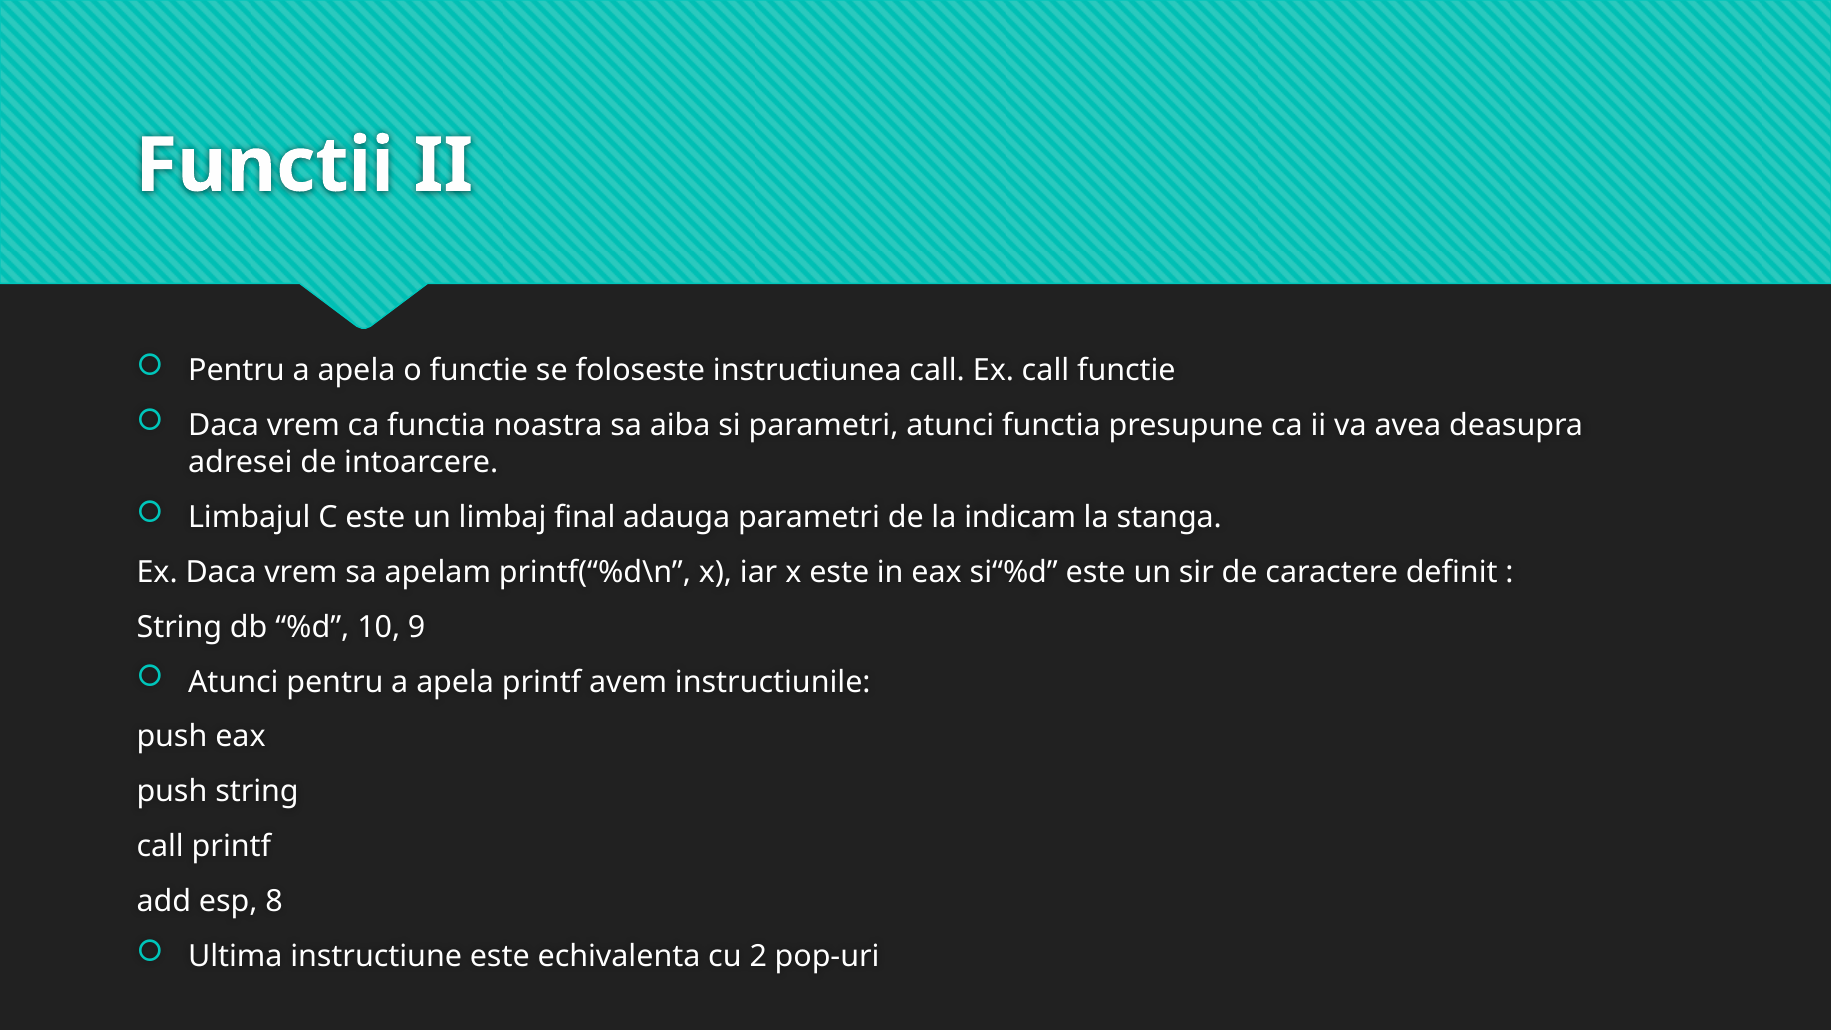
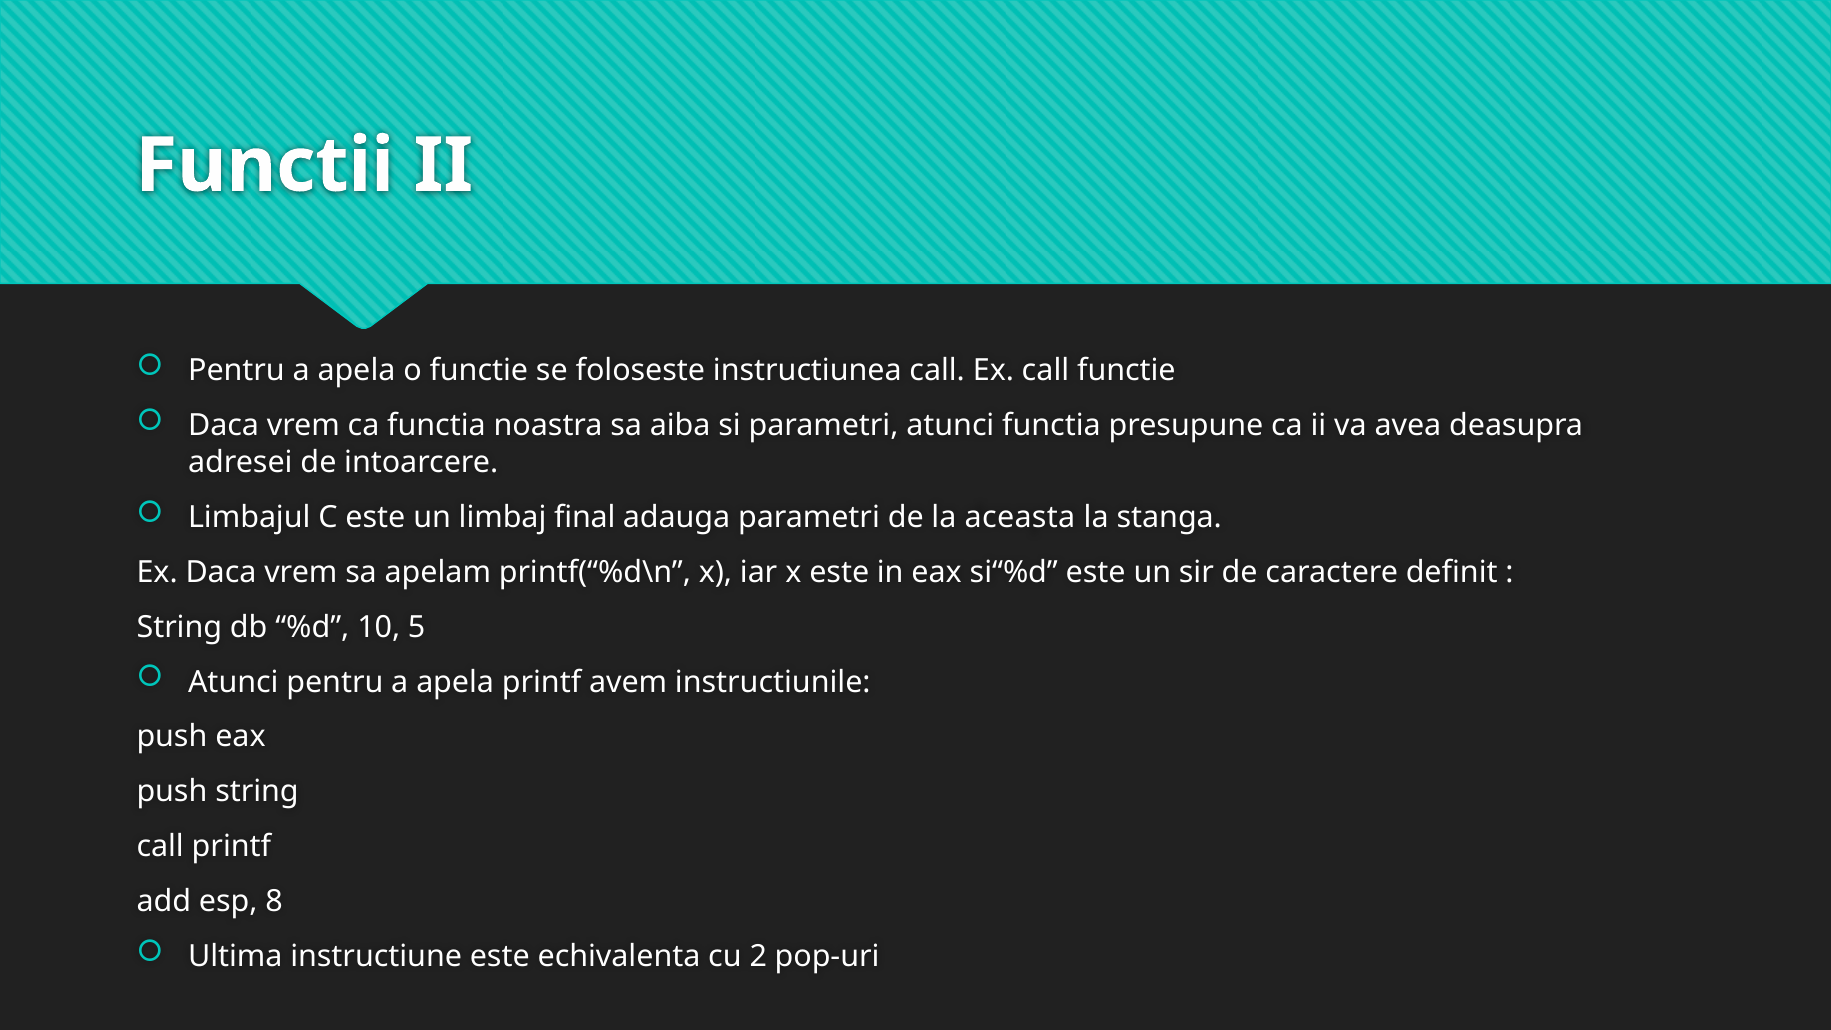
indicam: indicam -> aceasta (1020, 517)
9: 9 -> 5 (417, 627)
